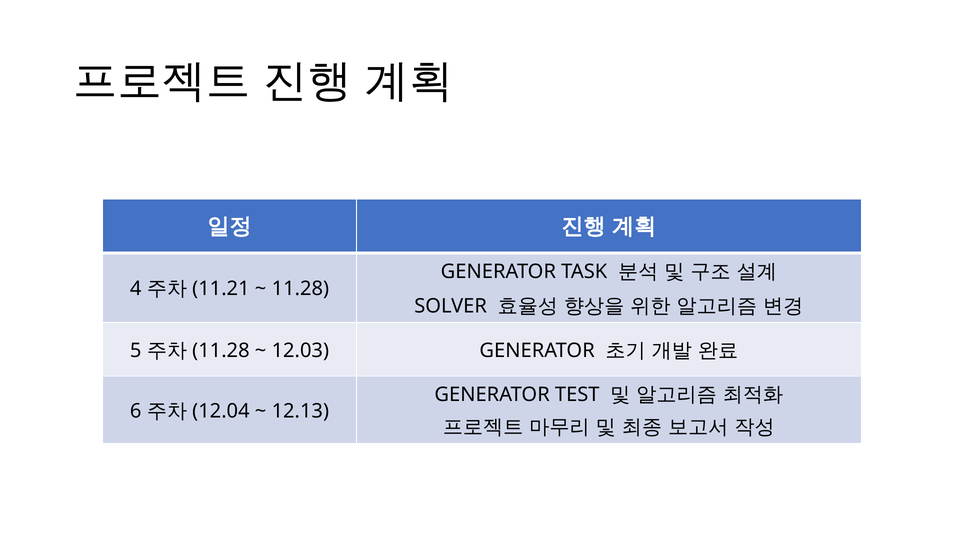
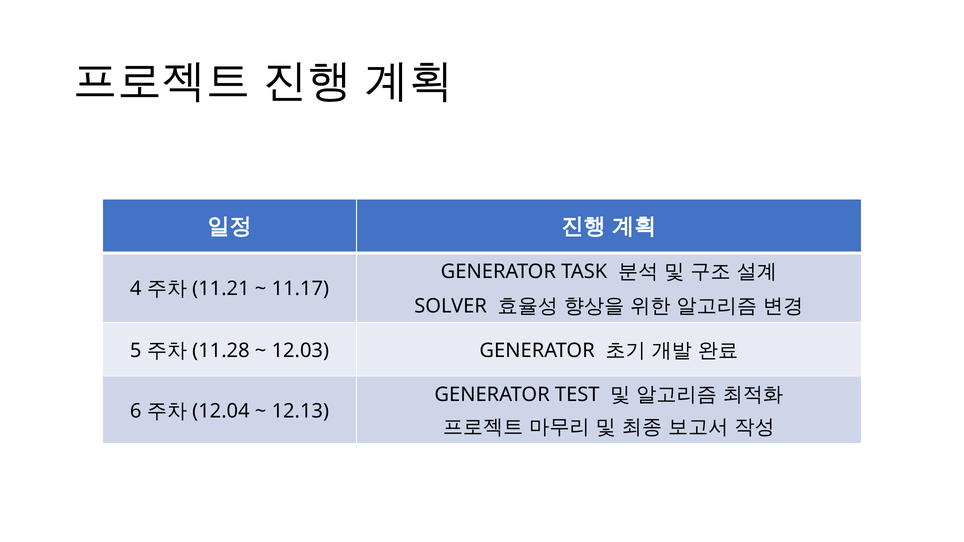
11.28: 11.28 -> 11.17 (300, 289)
